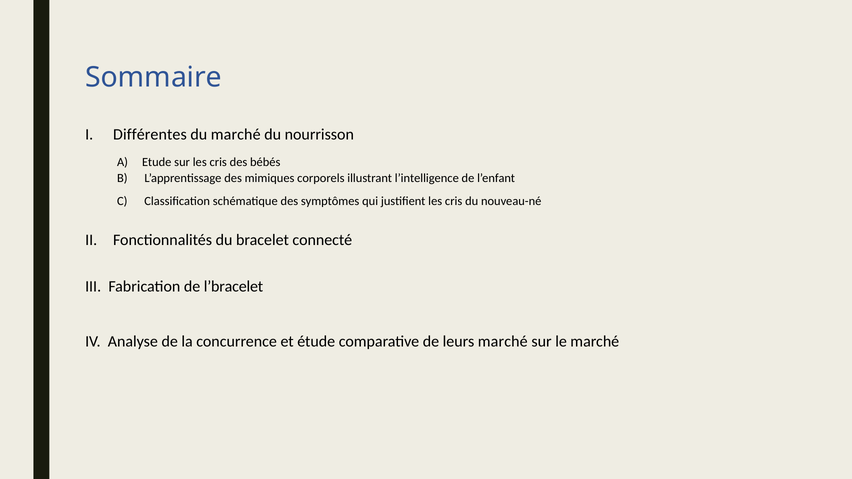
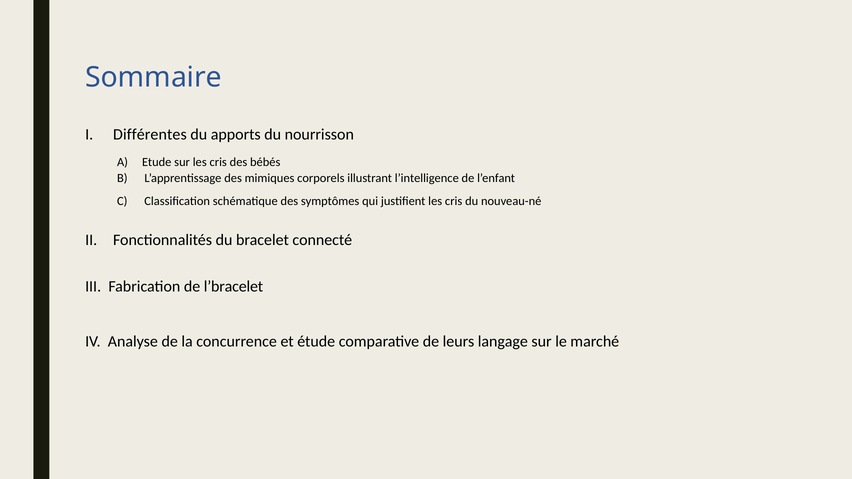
du marché: marché -> apports (236, 134)
leurs marché: marché -> langage (503, 342)
